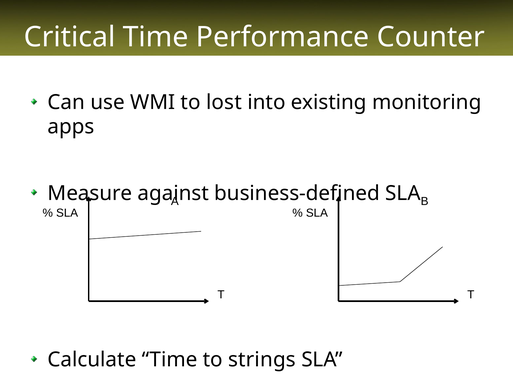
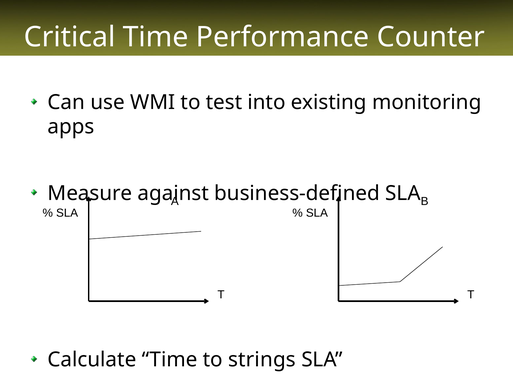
lost: lost -> test (224, 102)
